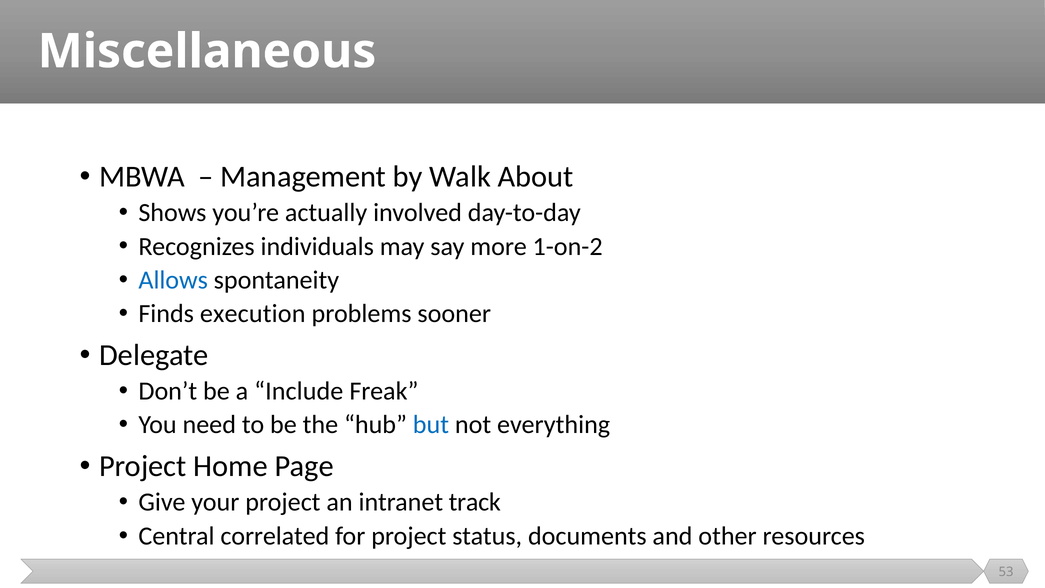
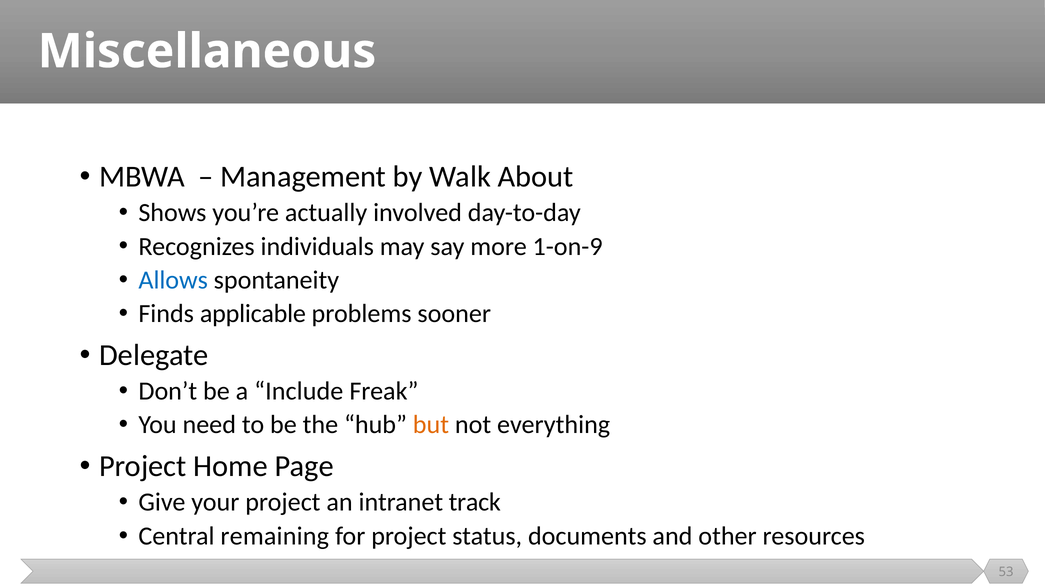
1-on-2: 1-on-2 -> 1-on-9 (568, 246)
execution: execution -> applicable (253, 314)
but colour: blue -> orange (431, 425)
correlated: correlated -> remaining (275, 536)
